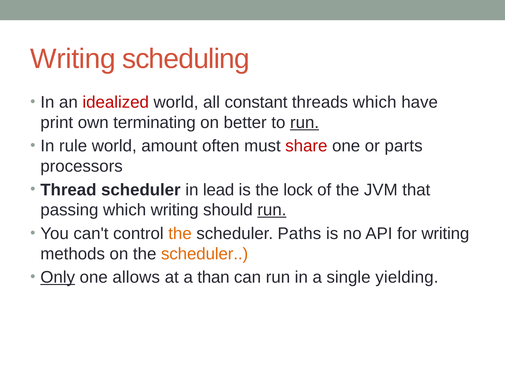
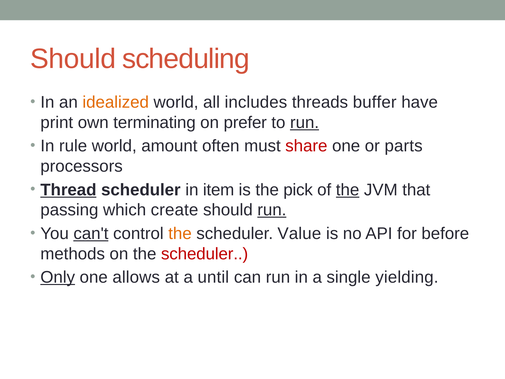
Writing: Writing -> Should (73, 59)
idealized colour: red -> orange (116, 102)
constant: constant -> includes (256, 102)
threads which: which -> buffer (375, 102)
better: better -> prefer (245, 122)
Thread underline: none -> present (68, 190)
lead: lead -> item (219, 190)
lock: lock -> pick (298, 190)
the underline: none -> present (348, 190)
which writing: writing -> create (175, 210)
can't underline: none -> present (91, 233)
Paths: Paths -> Value (299, 233)
for writing: writing -> before (445, 233)
scheduler colour: orange -> red (205, 254)
than: than -> until (213, 277)
